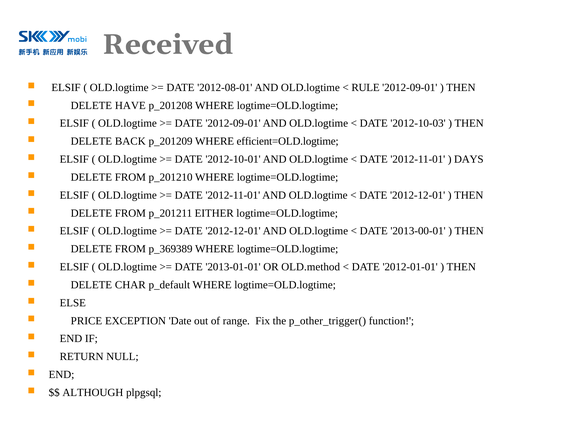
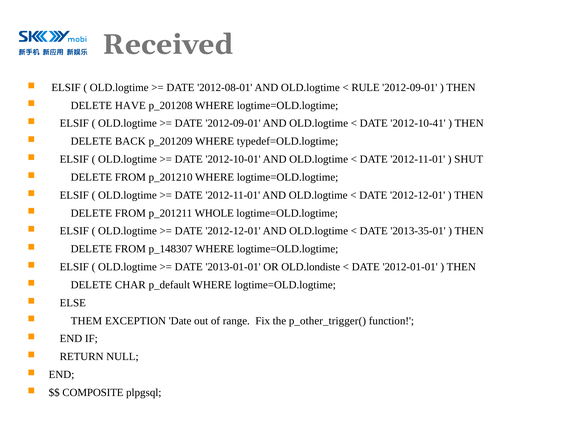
2012-10-03: 2012-10-03 -> 2012-10-41 (418, 123)
efficient=OLD.logtime: efficient=OLD.logtime -> typedef=OLD.logtime (288, 141)
DAYS: DAYS -> SHUT (469, 159)
EITHER: EITHER -> WHOLE (214, 213)
2013-00-01: 2013-00-01 -> 2013-35-01 (418, 231)
p_369389: p_369389 -> p_148307 (171, 249)
OLD.method: OLD.method -> OLD.londiste (311, 267)
PRICE: PRICE -> THEM (86, 321)
ALTHOUGH: ALTHOUGH -> COMPOSITE (93, 393)
